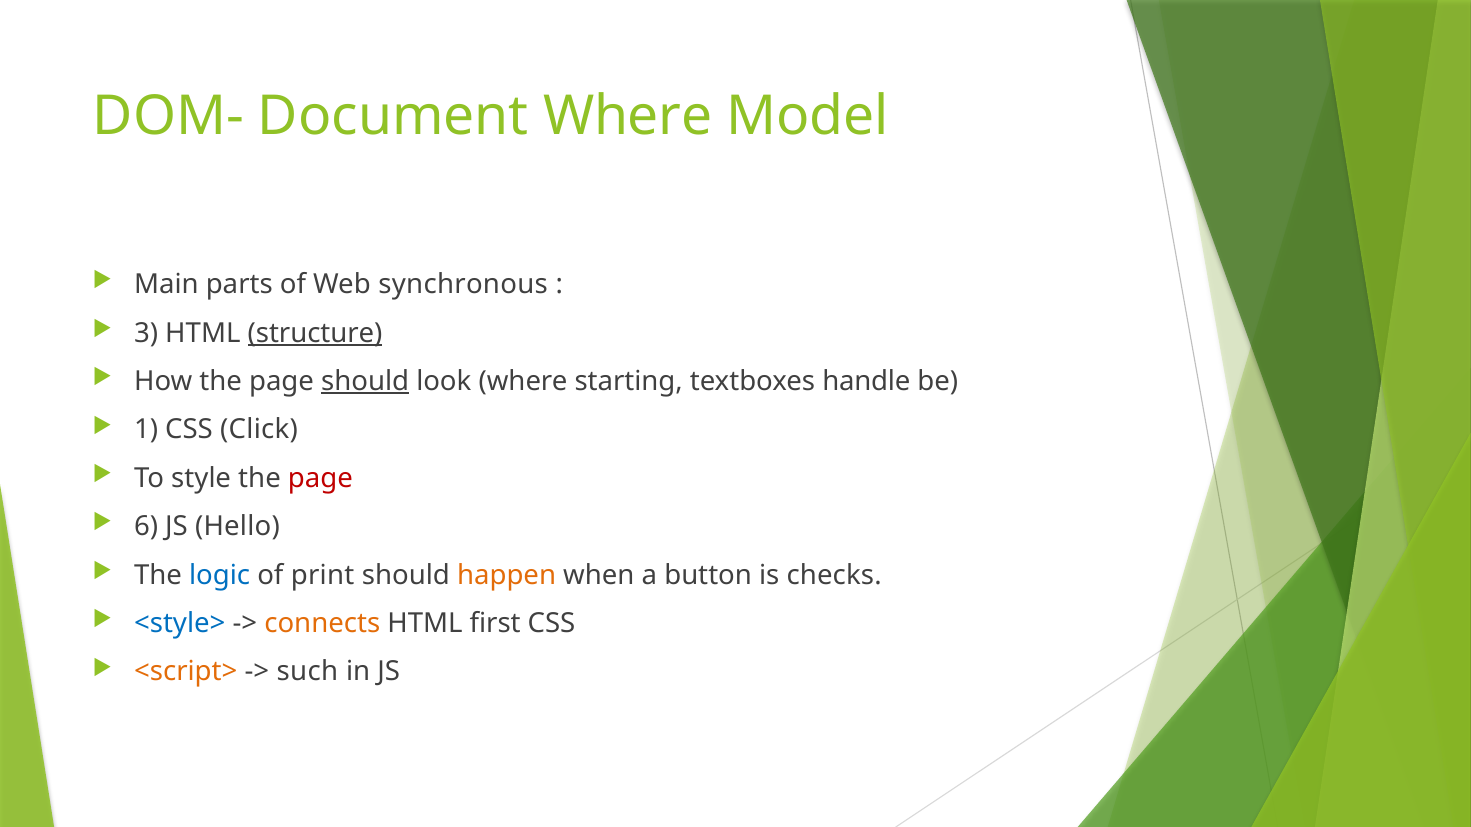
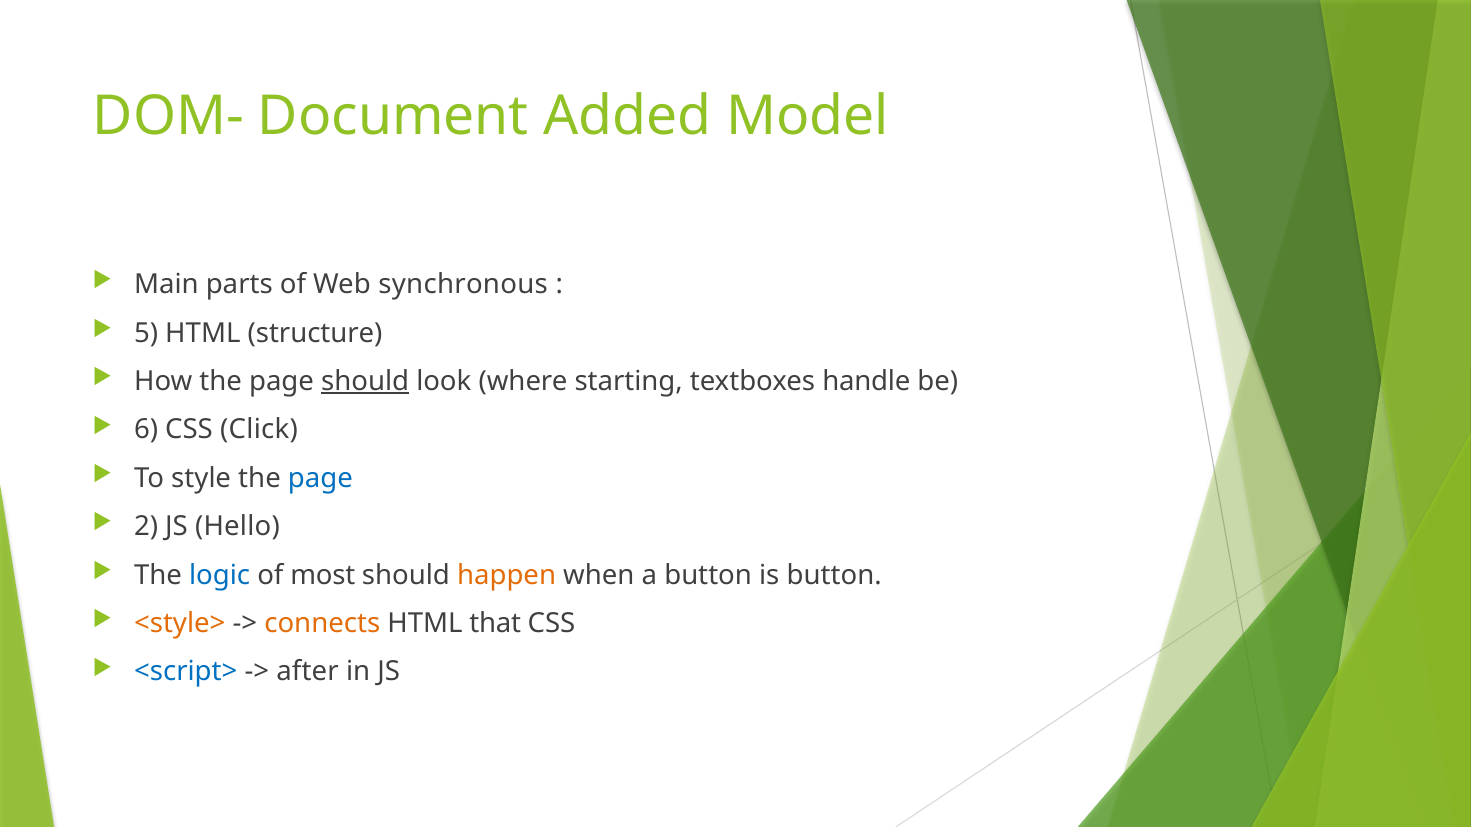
Document Where: Where -> Added (627, 116)
3: 3 -> 5 (146, 333)
structure underline: present -> none (315, 333)
1: 1 -> 6 (146, 430)
page colour: red -> blue (320, 478)
6: 6 -> 2 (146, 527)
print: print -> most (323, 575)
is checks: checks -> button (834, 575)
<style> colour: blue -> orange (180, 624)
first: first -> that (495, 624)
<script> colour: orange -> blue (186, 672)
such: such -> after (308, 672)
